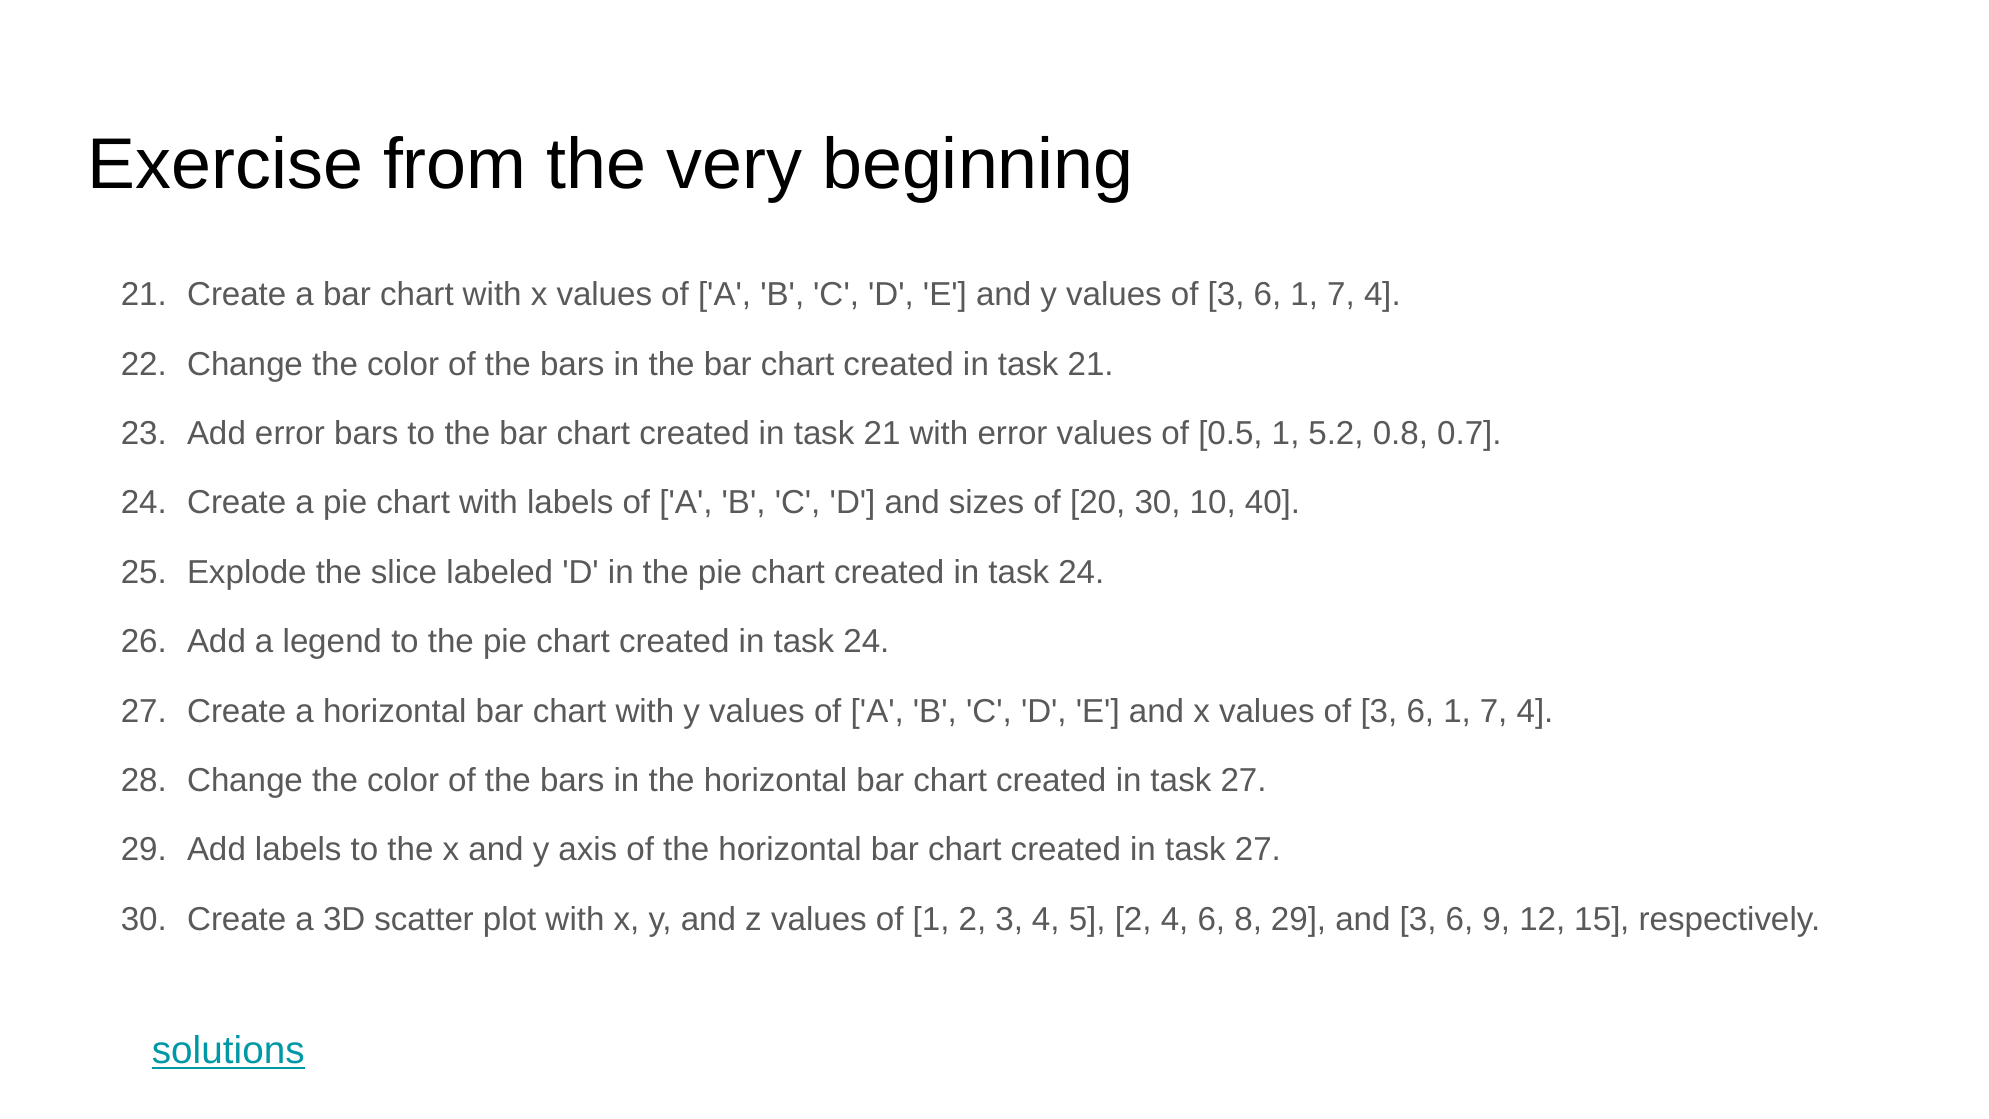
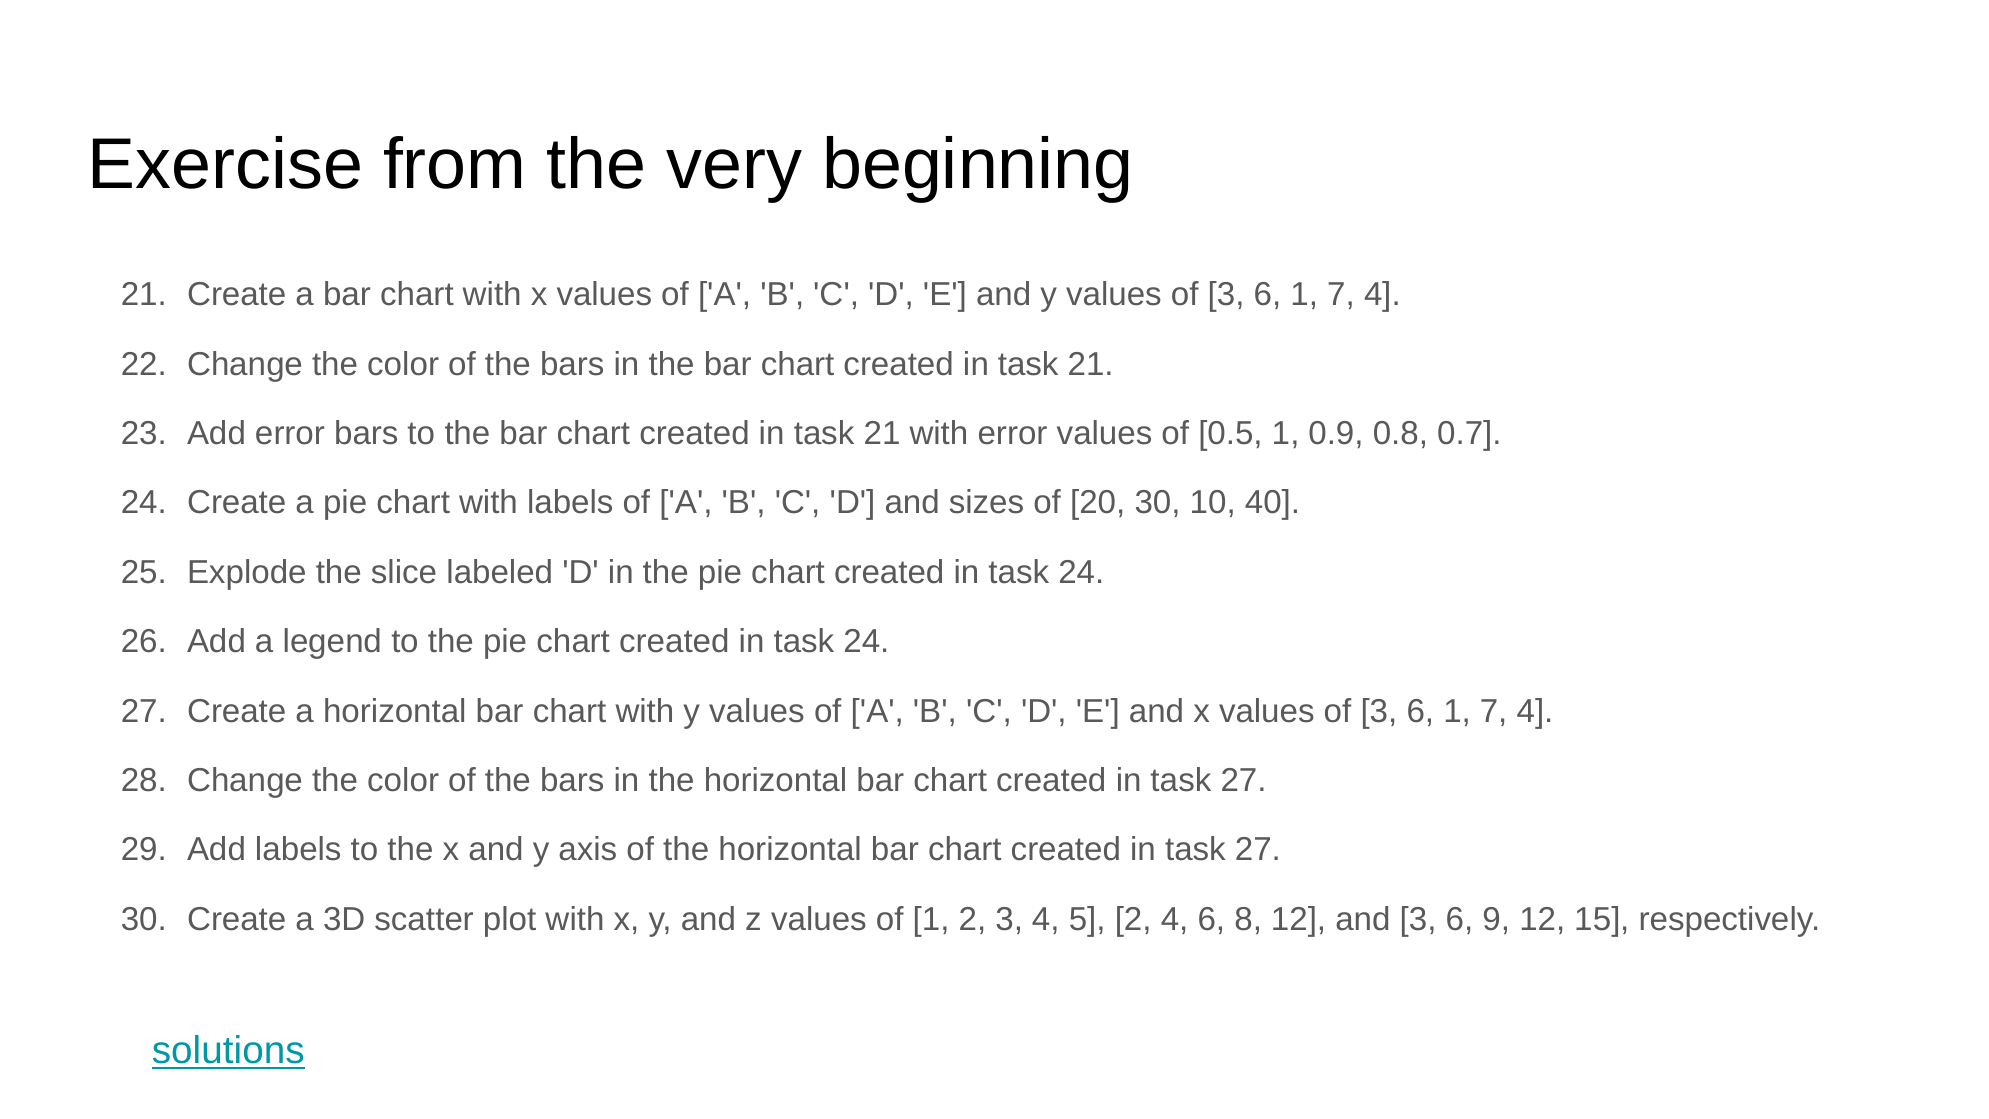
5.2: 5.2 -> 0.9 (1336, 433)
8 29: 29 -> 12 (1299, 919)
